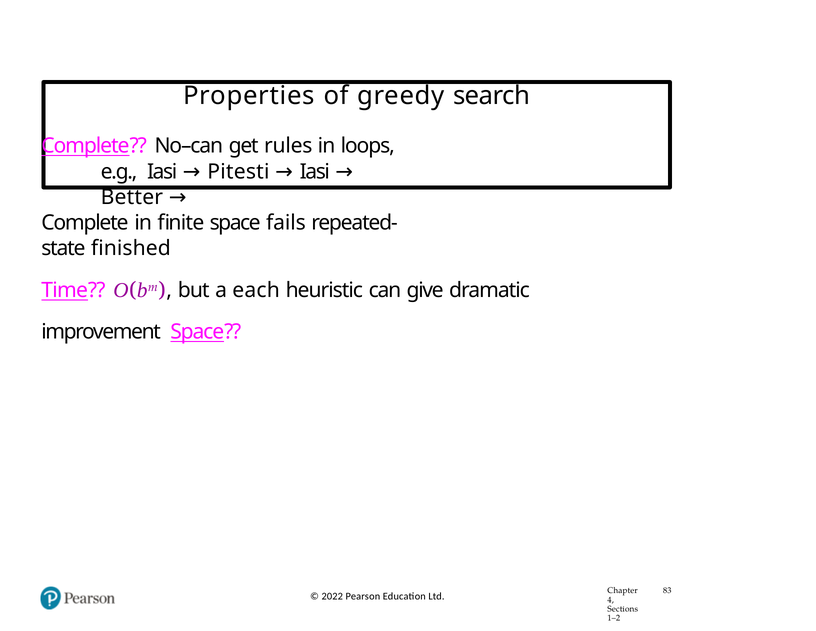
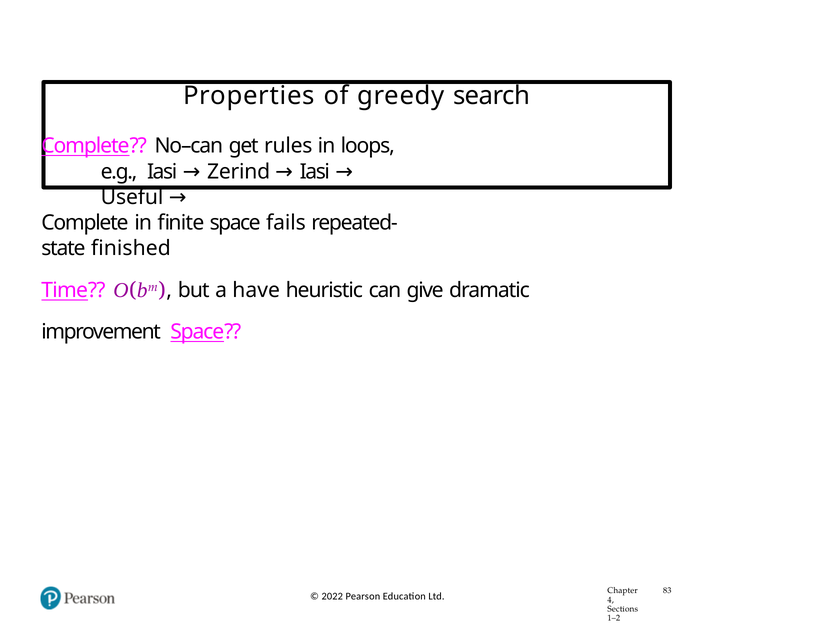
Pitesti: Pitesti -> Zerind (239, 171)
Better: Better -> Useful (132, 197)
each: each -> have (256, 290)
